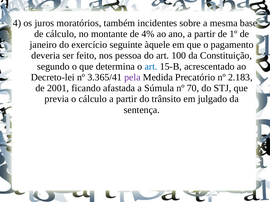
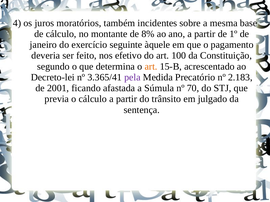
4%: 4% -> 8% (148, 34)
pessoa: pessoa -> efetivo (128, 56)
art colour: blue -> orange (151, 67)
